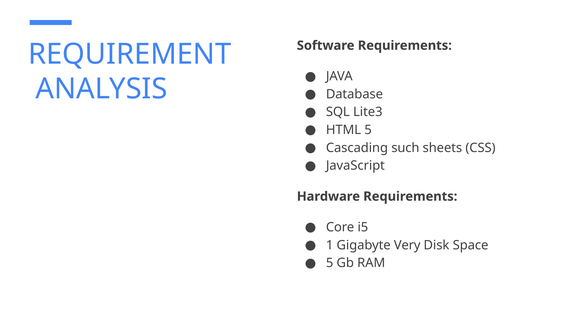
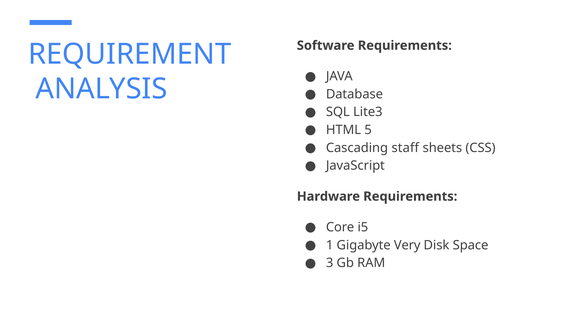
such: such -> staff (405, 147)
5: 5 -> 3 (330, 262)
